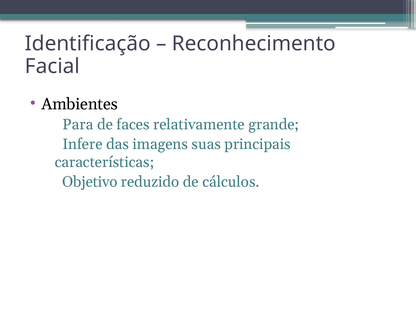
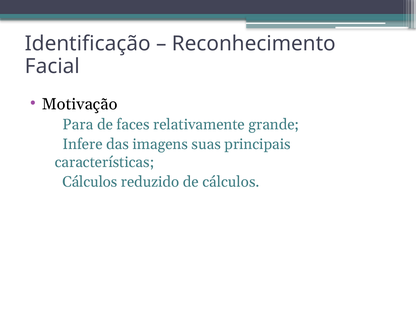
Ambientes: Ambientes -> Motivação (80, 104)
Objetivo: Objetivo -> Cálculos (90, 182)
